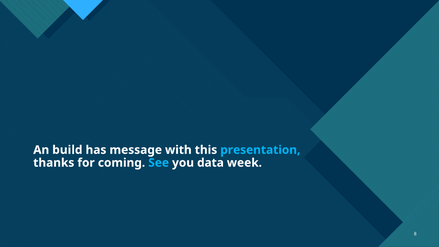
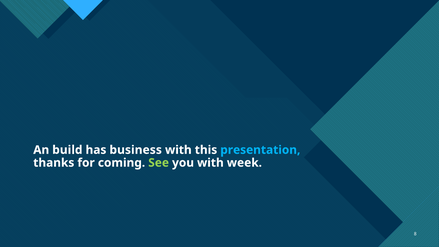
message: message -> business (136, 150)
See colour: light blue -> light green (159, 163)
you data: data -> with (210, 163)
